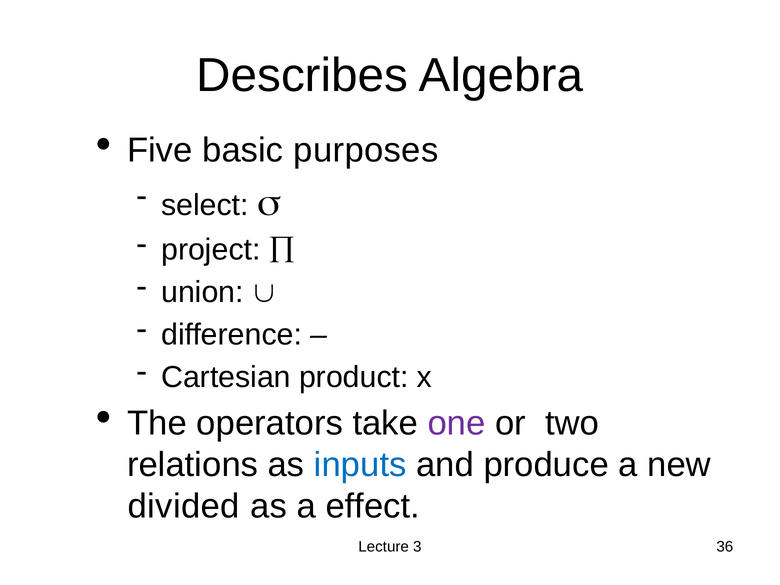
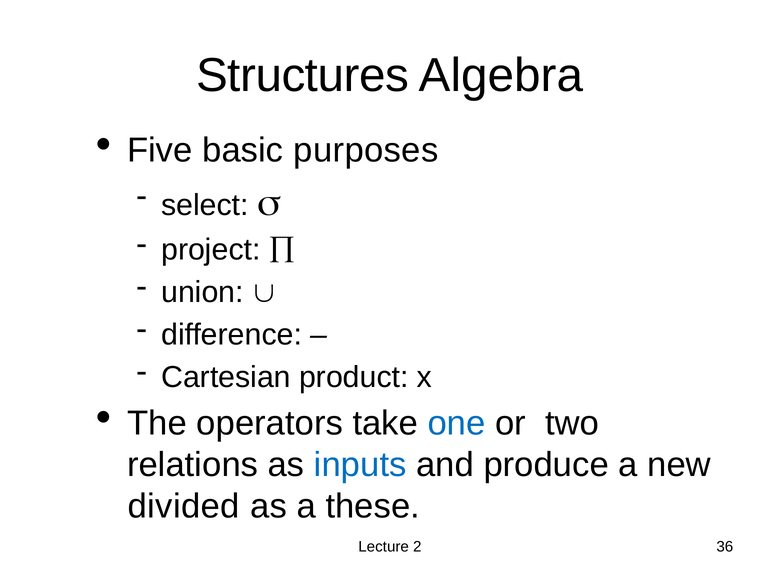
Describes: Describes -> Structures (303, 75)
one colour: purple -> blue (457, 423)
effect: effect -> these (373, 507)
3: 3 -> 2 (417, 547)
